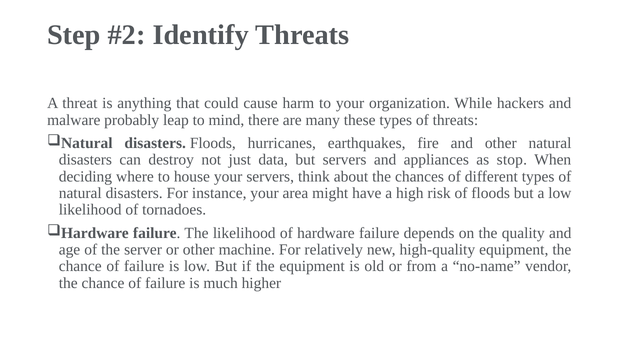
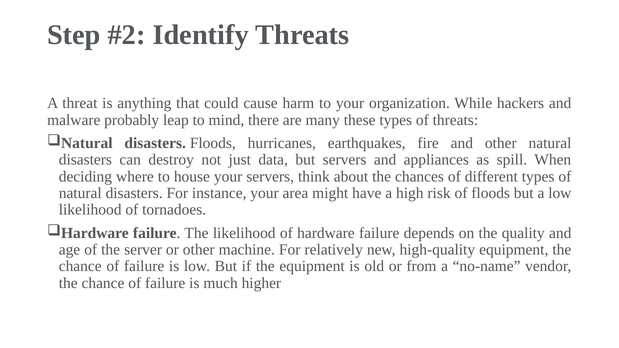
stop: stop -> spill (512, 160)
